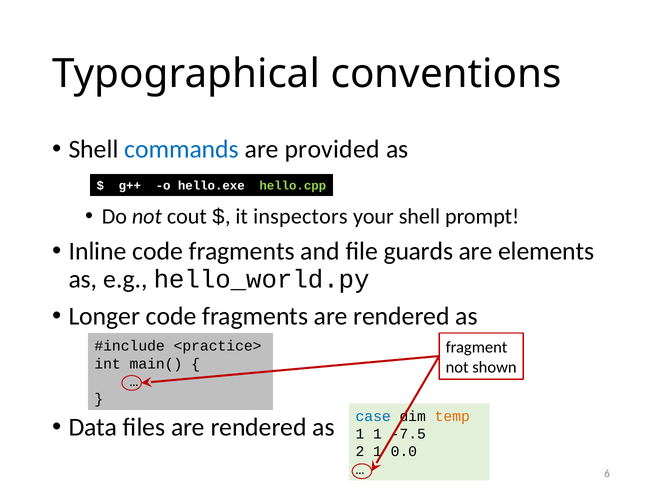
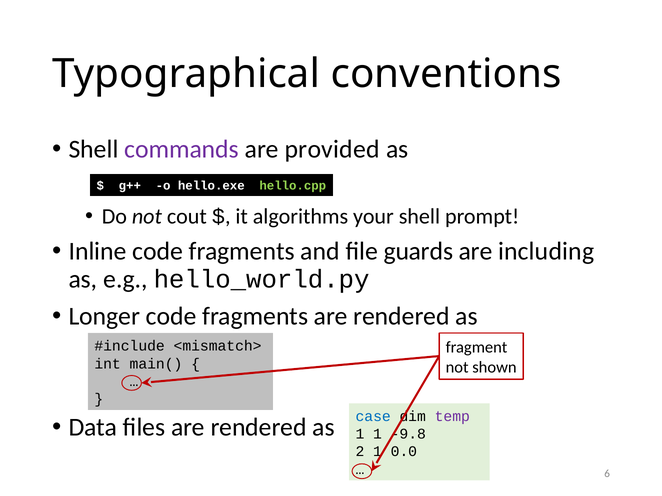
commands colour: blue -> purple (182, 149)
inspectors: inspectors -> algorithms (300, 217)
elements: elements -> including (546, 252)
<practice>: <practice> -> <mismatch> (218, 346)
temp colour: orange -> purple (452, 417)
-7.5: -7.5 -> -9.8 (408, 434)
